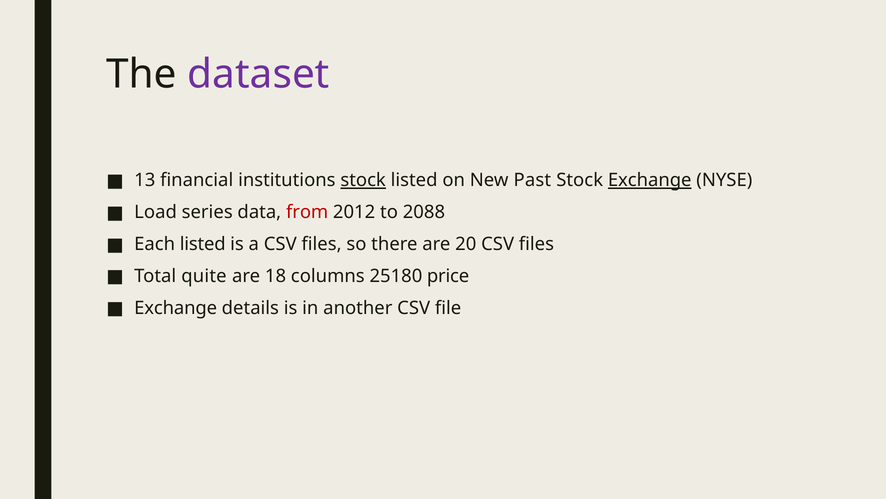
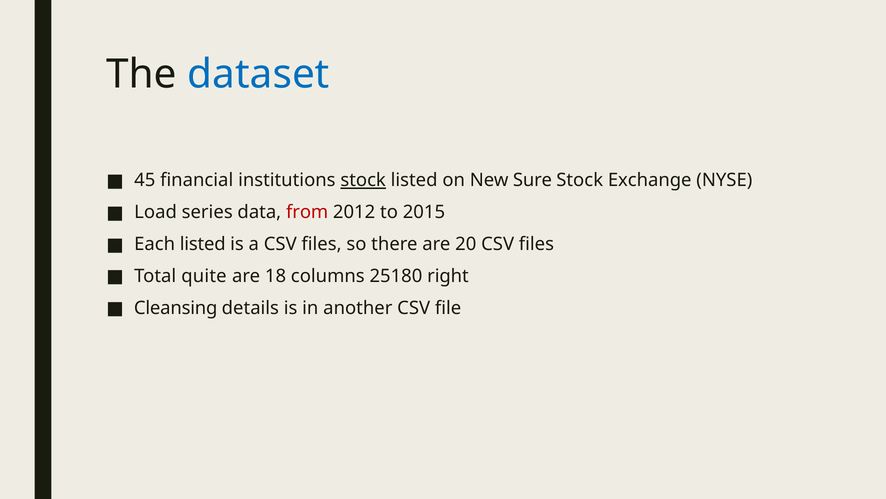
dataset colour: purple -> blue (258, 74)
13: 13 -> 45 (145, 180)
Past: Past -> Sure (533, 180)
Exchange underline: present -> none (650, 180)
2088: 2088 -> 2015 (424, 212)
price: price -> right (448, 276)
Exchange: Exchange -> Cleansing (176, 308)
